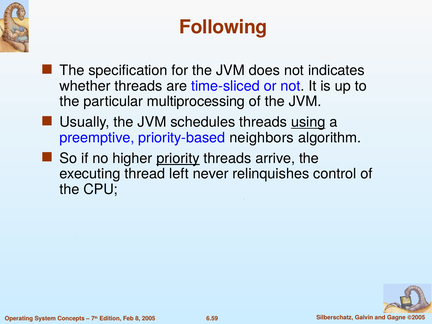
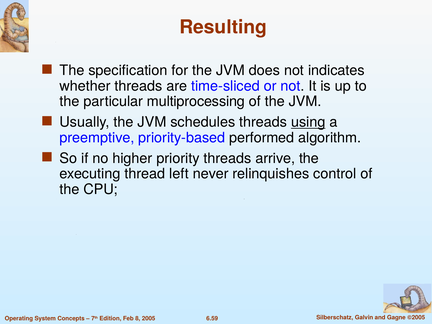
Following: Following -> Resulting (223, 27)
neighbors: neighbors -> performed (262, 138)
priority underline: present -> none (178, 158)
